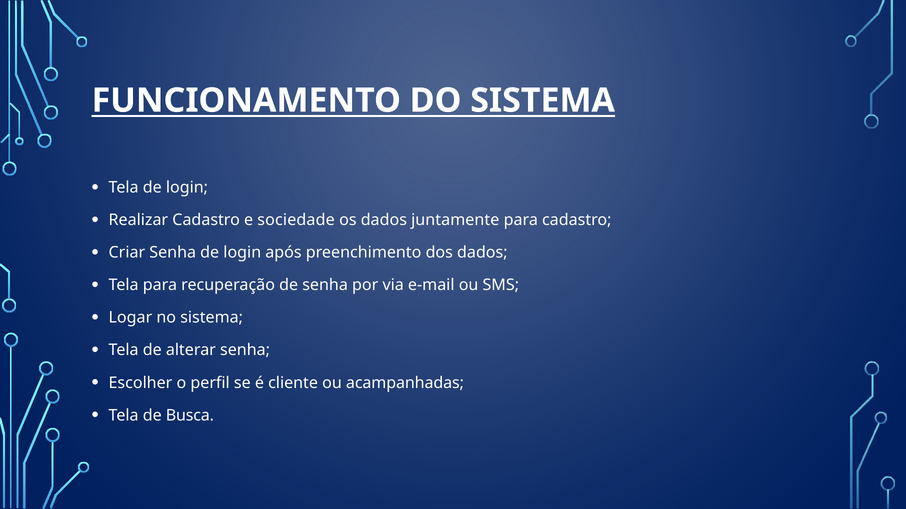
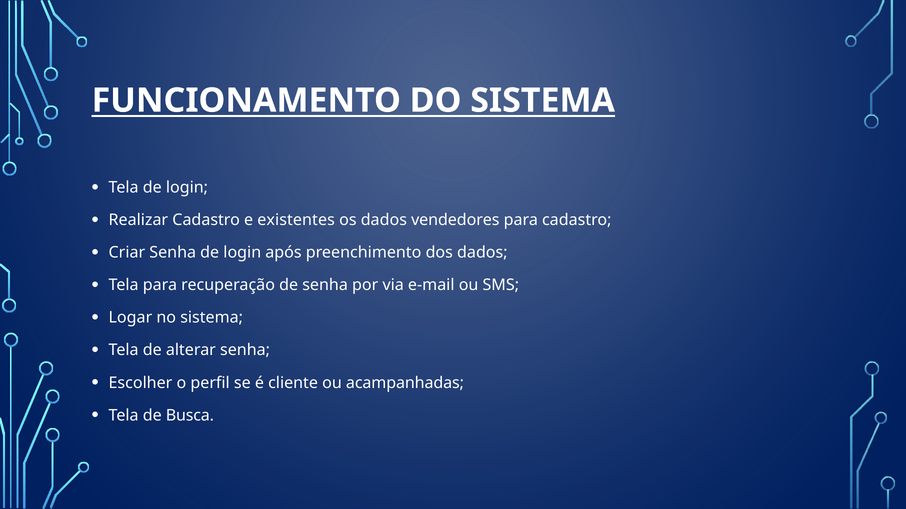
sociedade: sociedade -> existentes (296, 220)
juntamente: juntamente -> vendedores (455, 220)
